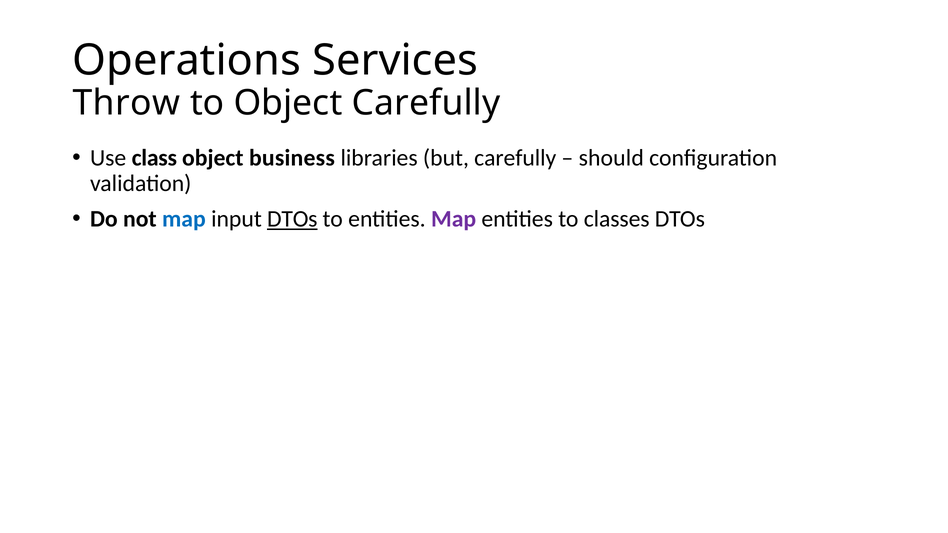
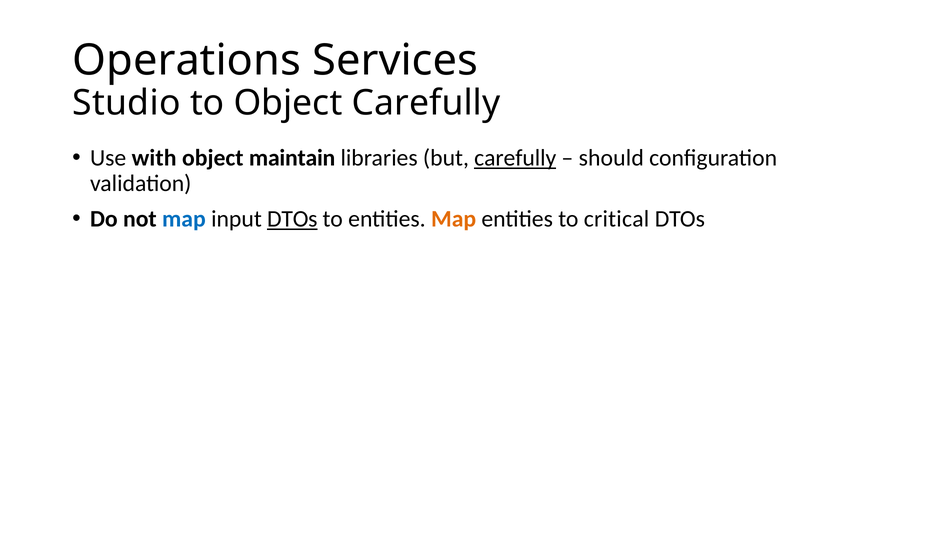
Throw: Throw -> Studio (126, 103)
class: class -> with (154, 158)
business: business -> maintain (292, 158)
carefully underline: none -> present (515, 158)
Map colour: purple -> orange (454, 219)
classes: classes -> critical (617, 219)
